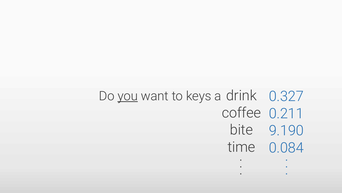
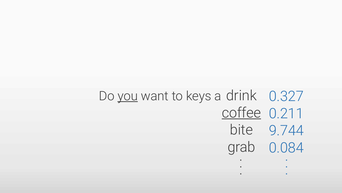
coffee underline: none -> present (241, 112)
9.190: 9.190 -> 9.744 (286, 130)
time: time -> grab (241, 147)
